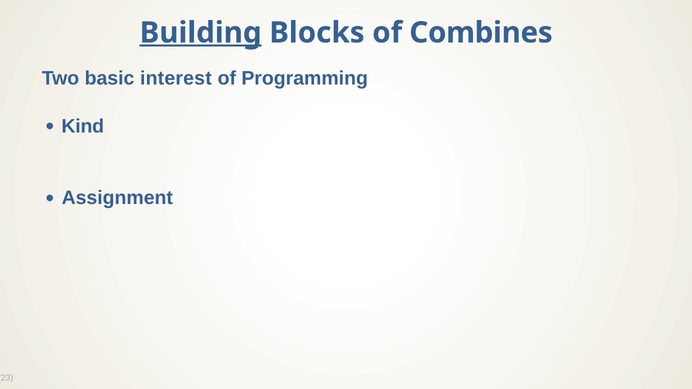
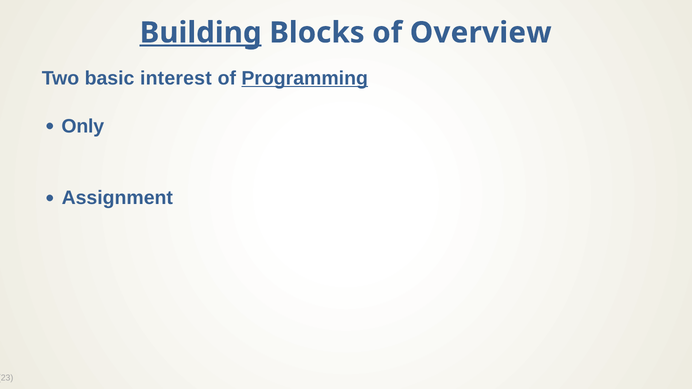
Combines: Combines -> Overview (481, 33)
Programming underline: none -> present (305, 78)
Kind: Kind -> Only (83, 126)
